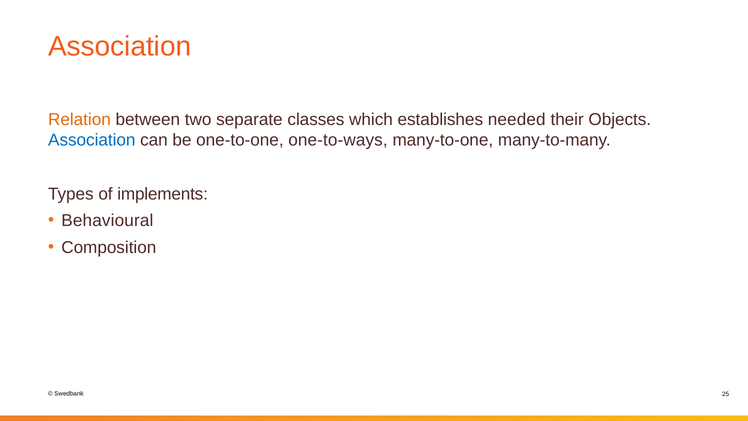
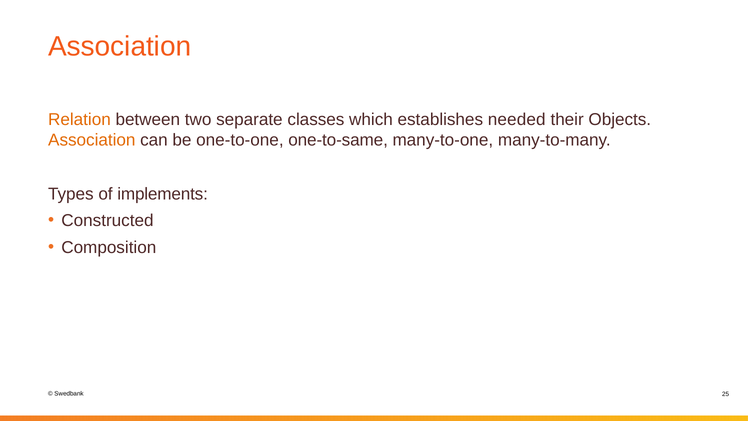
Association colour: blue -> orange (92, 140)
one-to-ways: one-to-ways -> one-to-same (338, 140)
Behavioural: Behavioural -> Constructed (107, 221)
